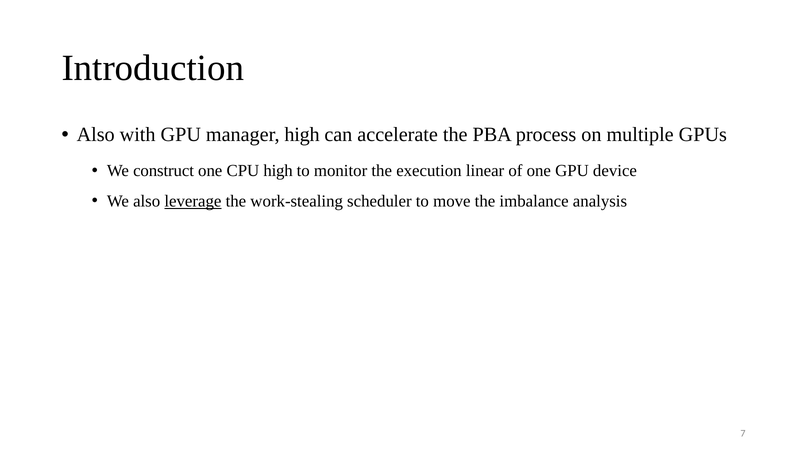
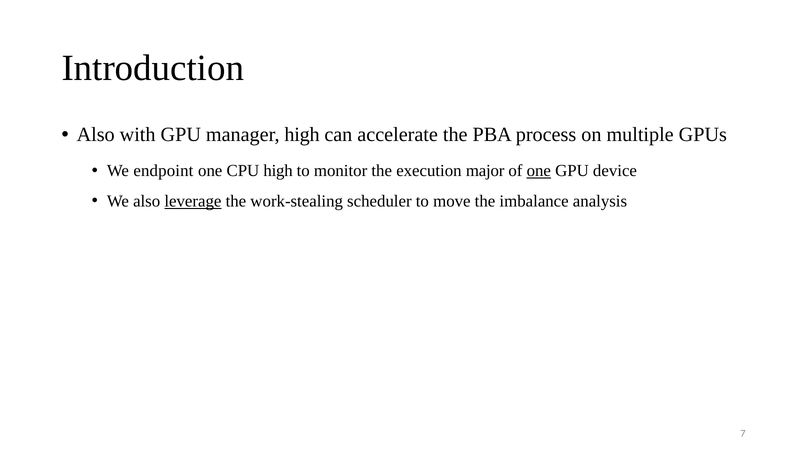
construct: construct -> endpoint (163, 171)
linear: linear -> major (485, 171)
one underline: none -> present (539, 171)
